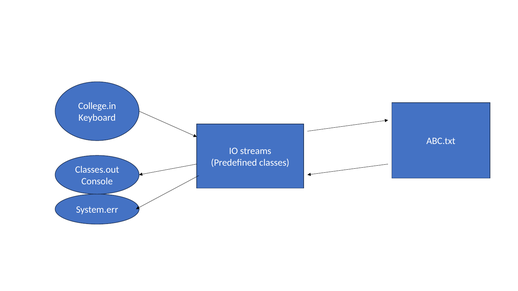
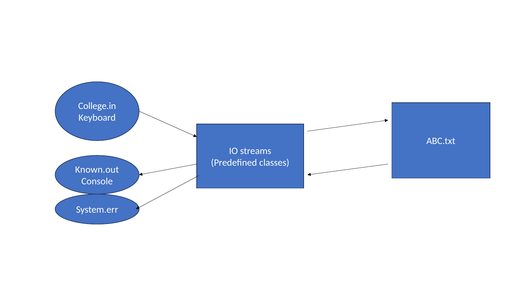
Classes.out: Classes.out -> Known.out (97, 170)
